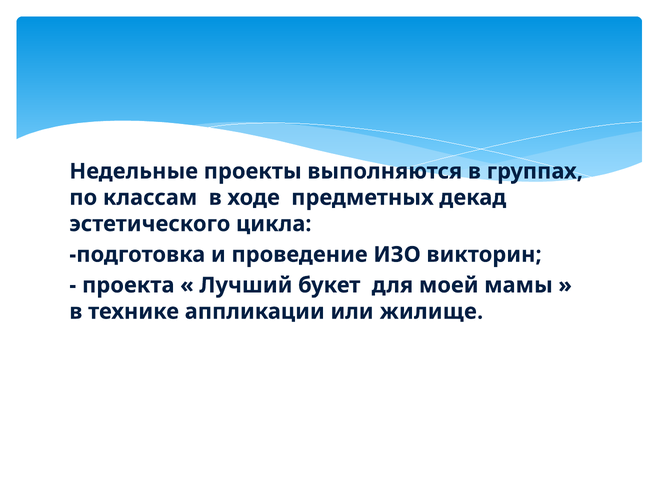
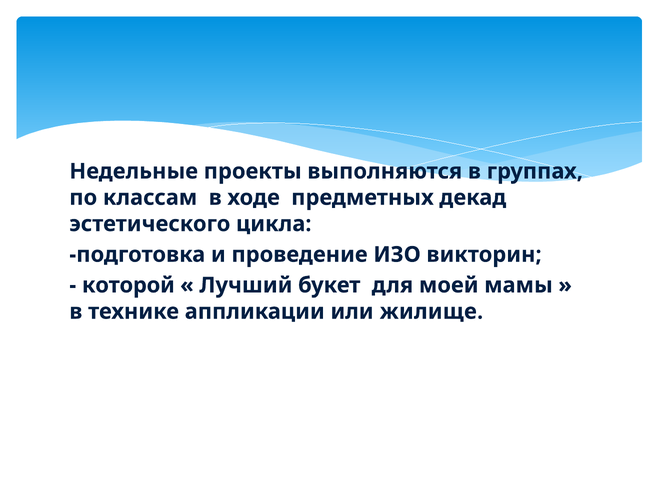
проекта: проекта -> которой (128, 286)
